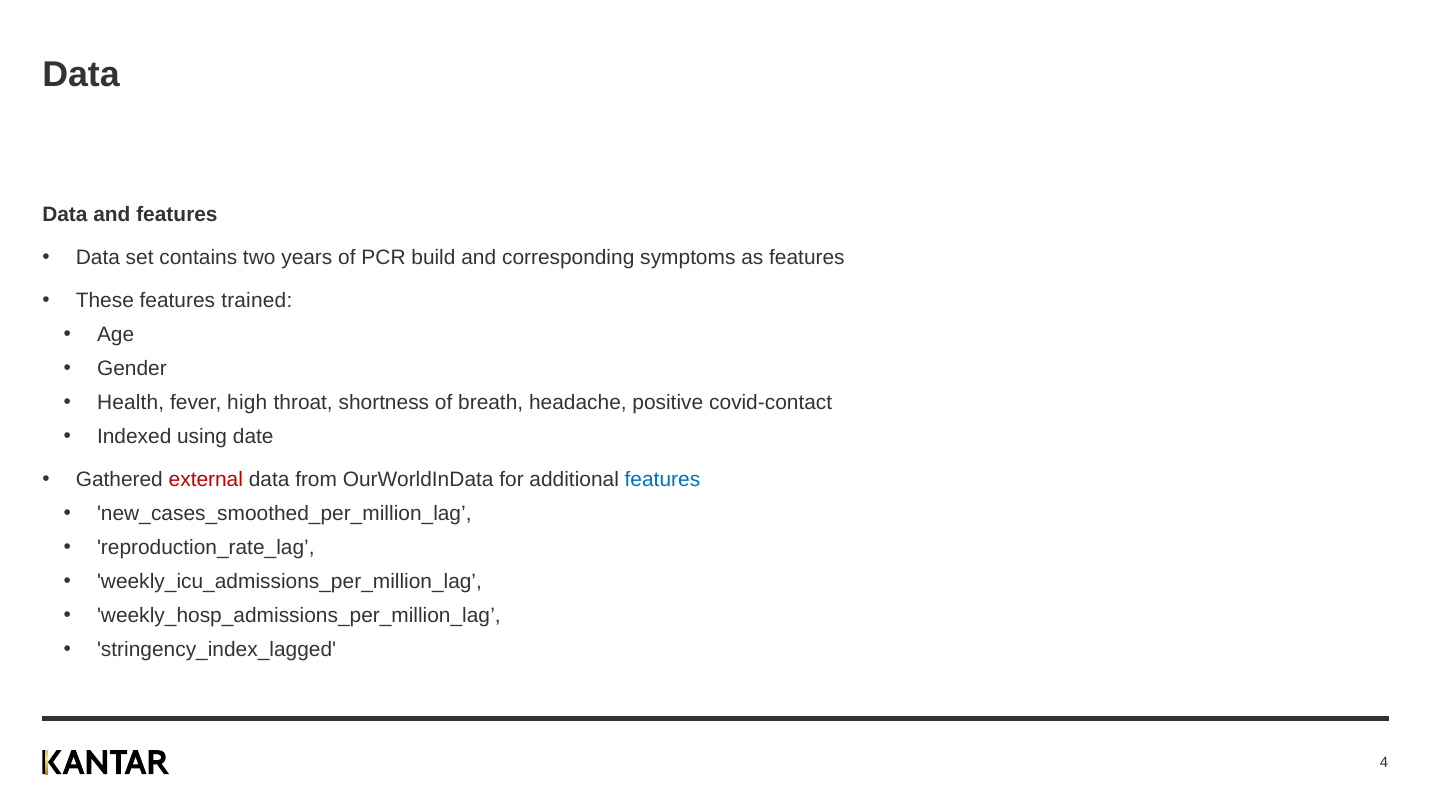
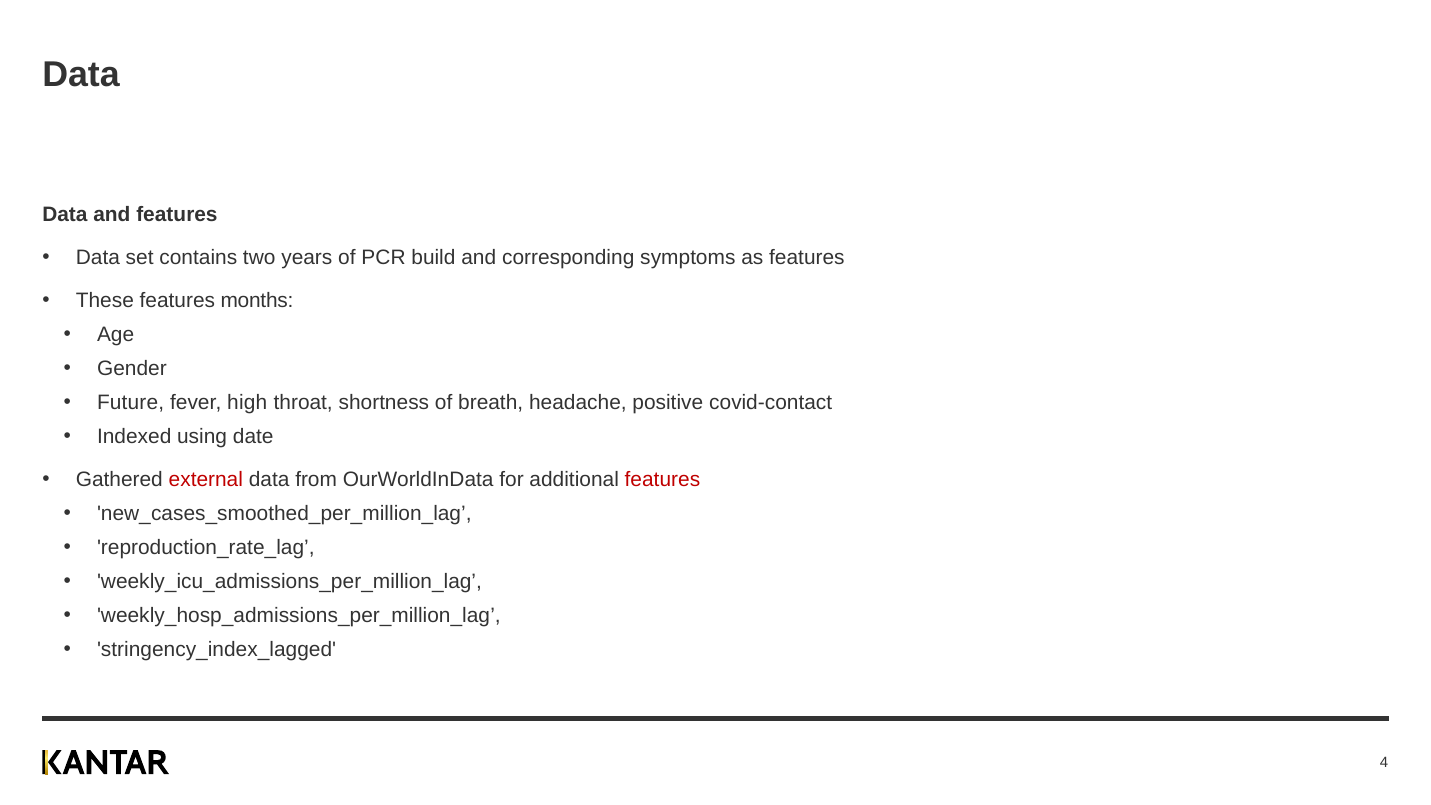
trained: trained -> months (257, 301)
Health: Health -> Future (131, 403)
features colour: blue -> red (662, 480)
